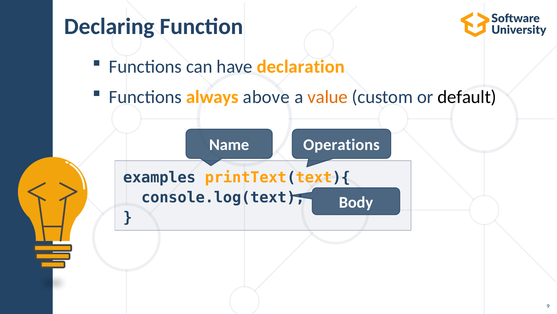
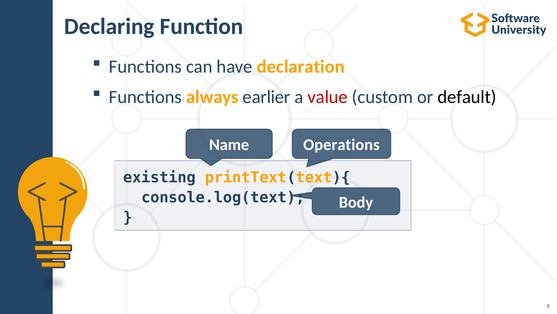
above: above -> earlier (267, 97)
value colour: orange -> red (328, 97)
examples: examples -> existing (159, 177)
